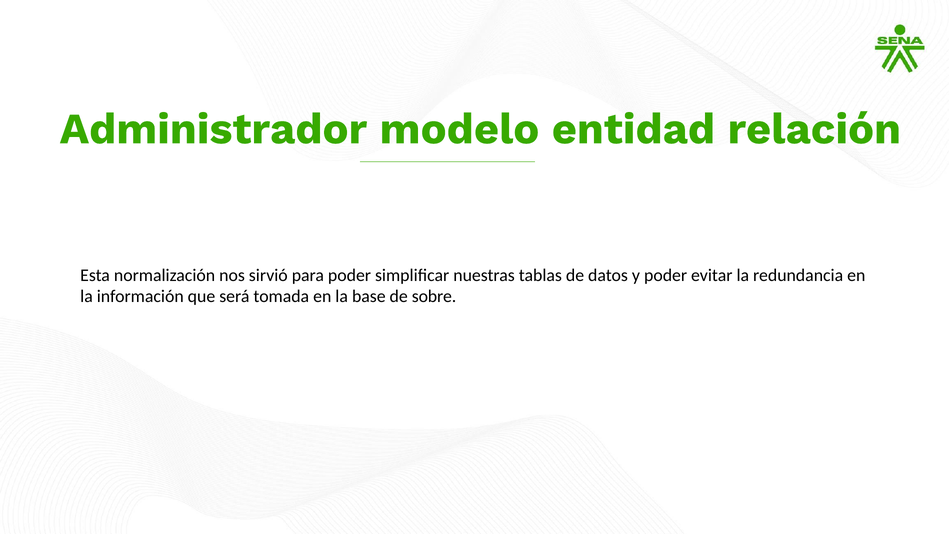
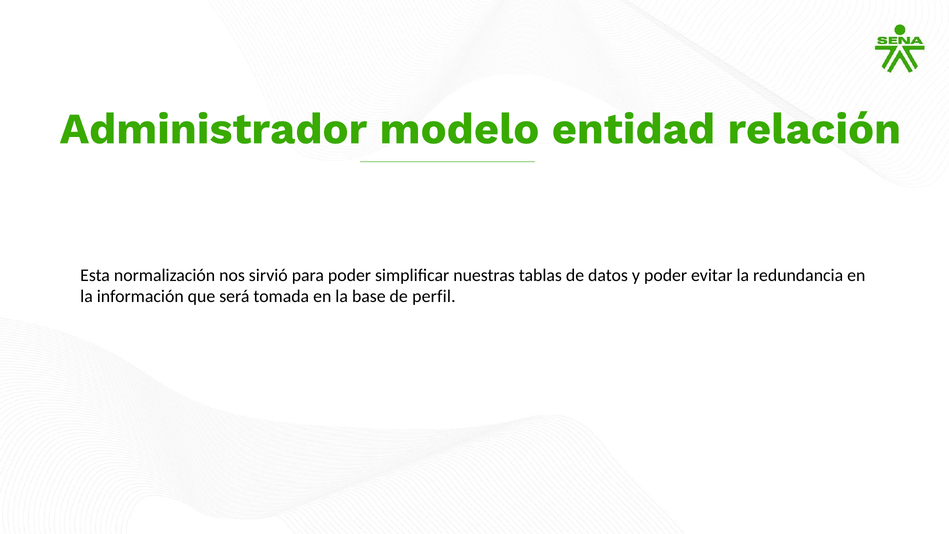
sobre: sobre -> perfil (434, 296)
